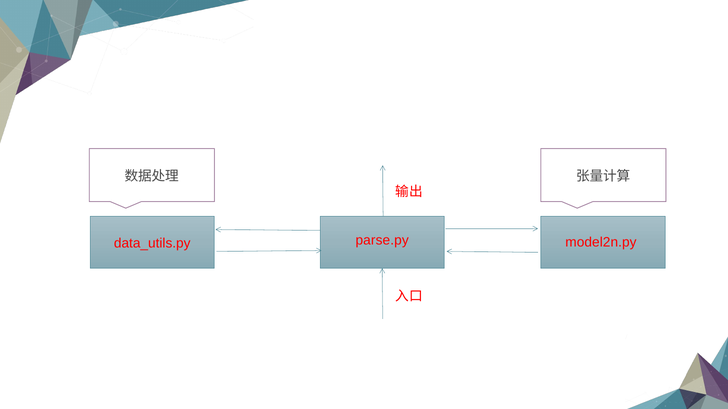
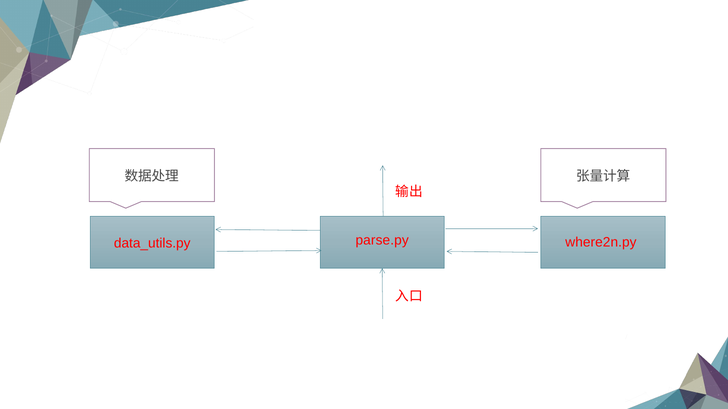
model2n.py: model2n.py -> where2n.py (601, 243)
